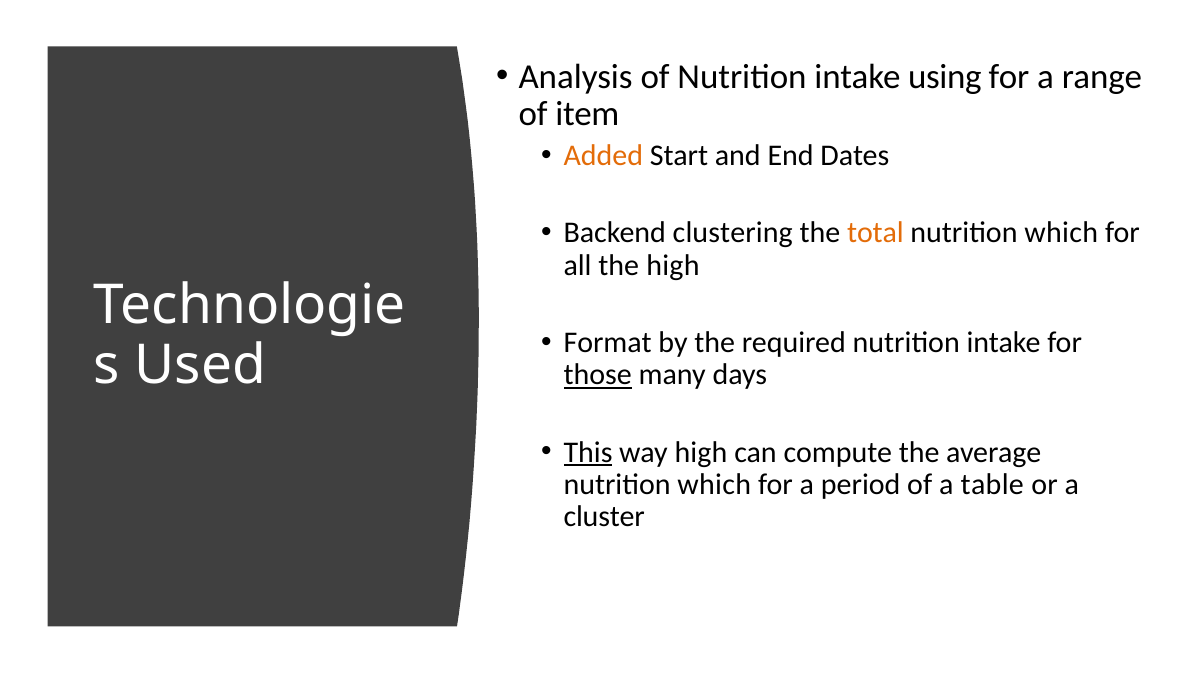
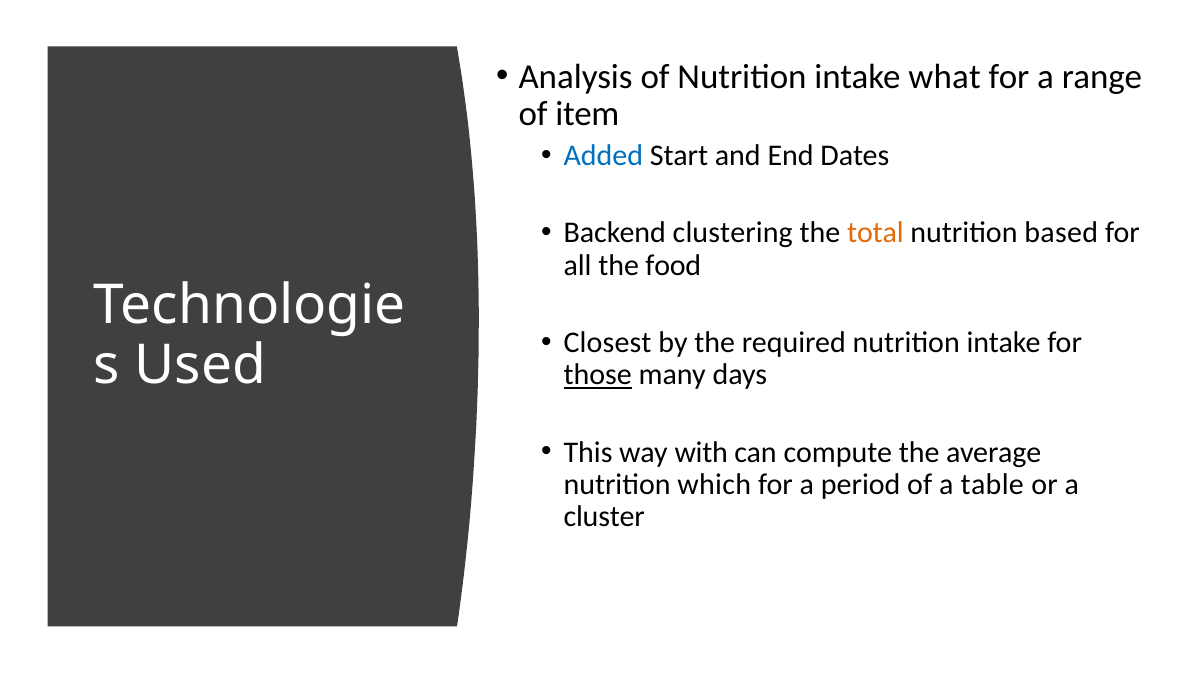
using: using -> what (945, 76)
Added colour: orange -> blue (603, 156)
which: which -> based (1061, 233)
the high: high -> food (673, 265)
Format: Format -> Closest (608, 342)
This underline: present -> none (588, 452)
way high: high -> with (701, 452)
